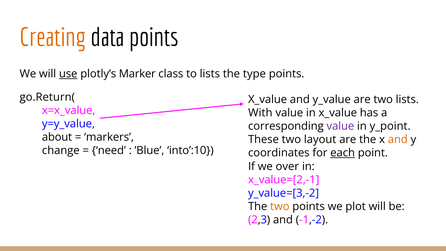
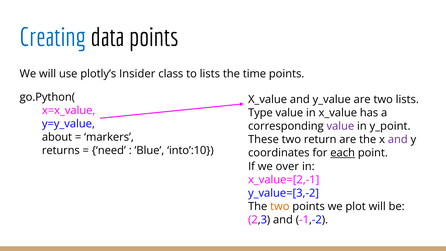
Creating colour: orange -> blue (53, 38)
use underline: present -> none (68, 74)
Marker: Marker -> Insider (137, 74)
type: type -> time (254, 74)
go.Return(: go.Return( -> go.Python( (47, 97)
With: With -> Type (260, 113)
layout: layout -> return (320, 140)
and colour: orange -> purple (398, 140)
change: change -> returns (61, 150)
